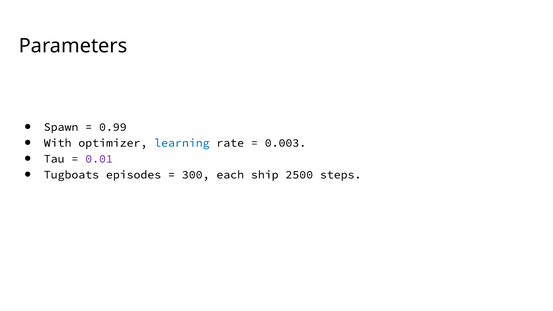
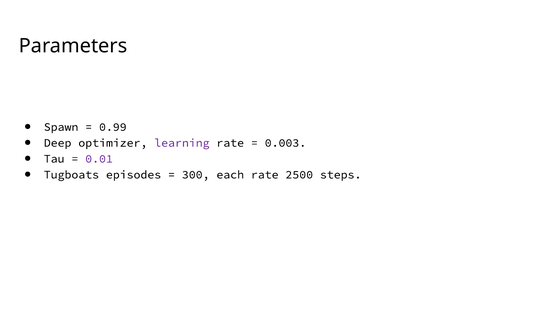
With: With -> Deep (58, 143)
learning colour: blue -> purple (182, 143)
each ship: ship -> rate (265, 175)
